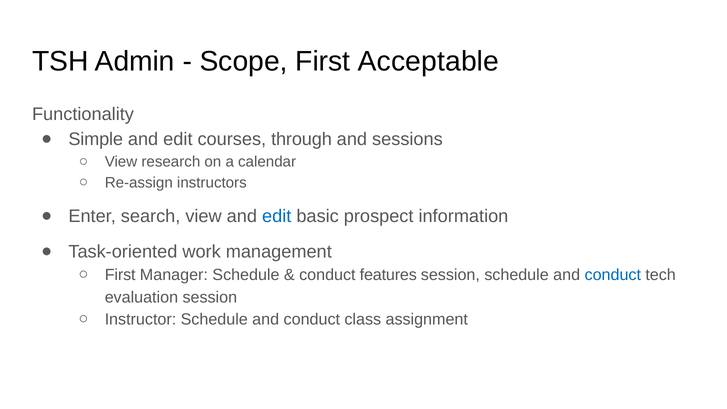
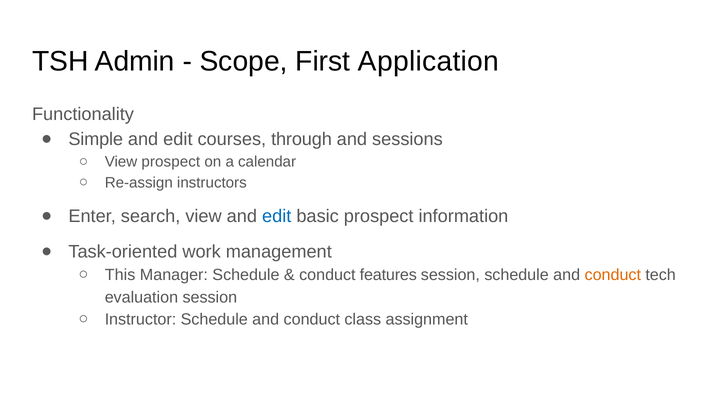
Acceptable: Acceptable -> Application (428, 62)
View research: research -> prospect (171, 162)
First: First -> This (120, 275)
conduct colour: blue -> orange (613, 275)
